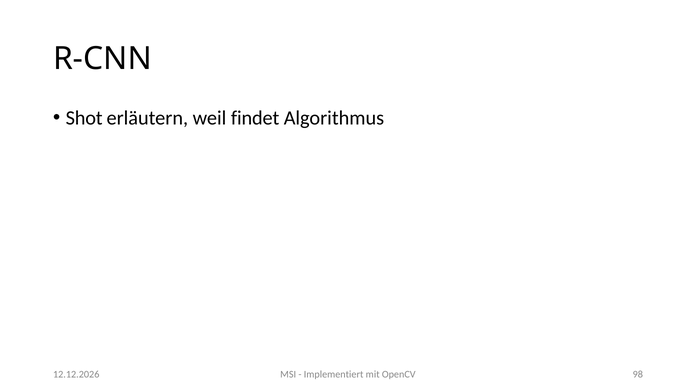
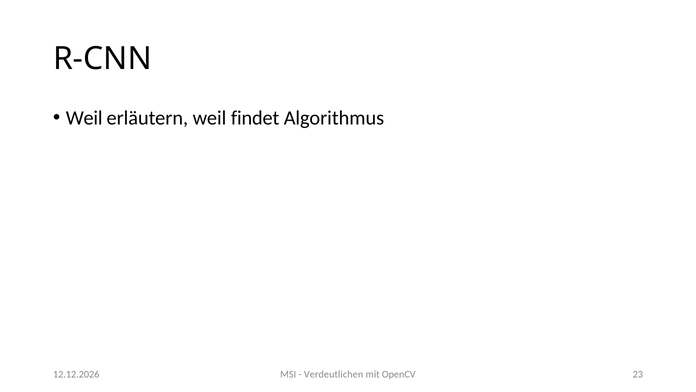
Shot: Shot -> Weil (84, 118)
Implementiert: Implementiert -> Verdeutlichen (334, 374)
98: 98 -> 23 (638, 374)
